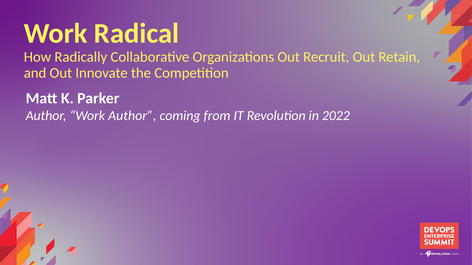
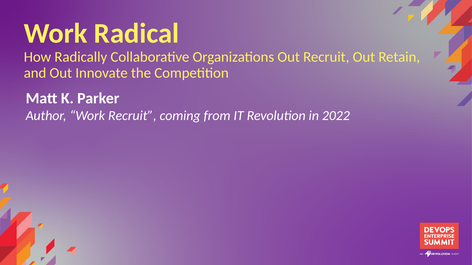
Work Author: Author -> Recruit (132, 116)
